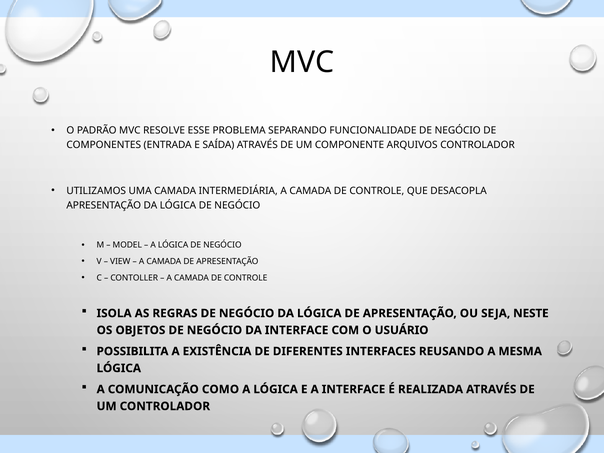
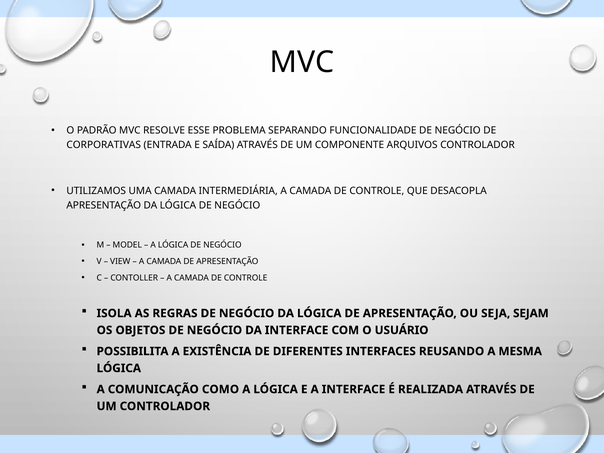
COMPONENTES: COMPONENTES -> CORPORATIVAS (104, 145)
NESTE: NESTE -> SEJAM (531, 313)
